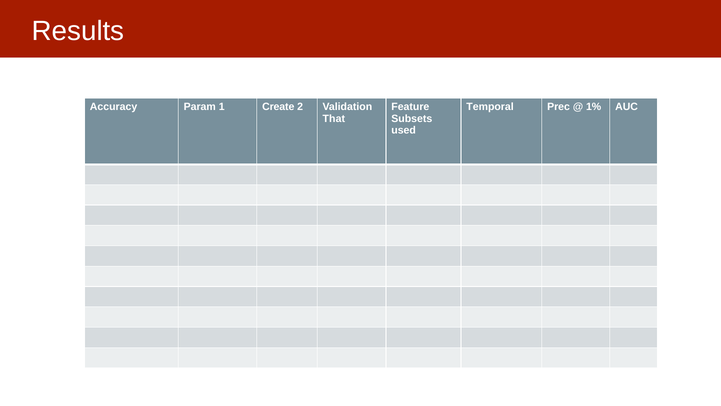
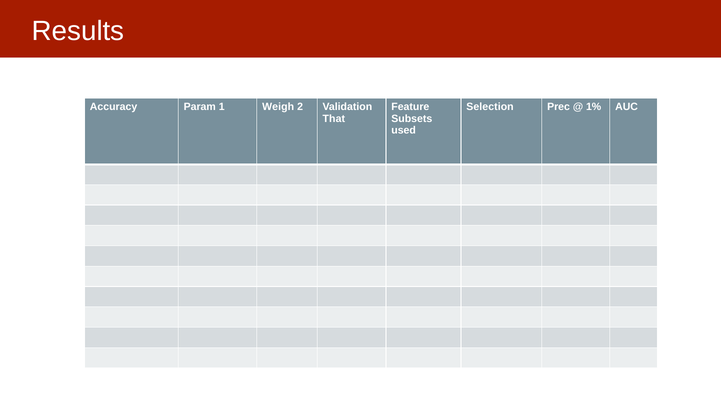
Create: Create -> Weigh (278, 107)
Temporal: Temporal -> Selection (490, 107)
